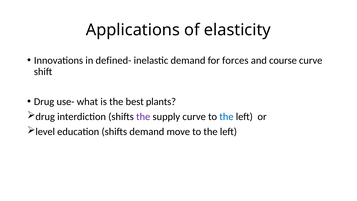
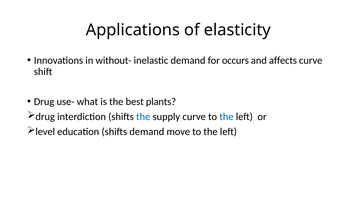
defined-: defined- -> without- (114, 60)
forces: forces -> occurs (235, 60)
course: course -> affects (283, 60)
the colour: purple -> blue (143, 117)
